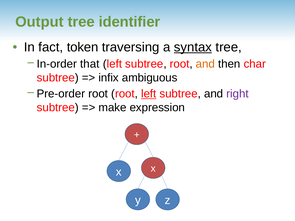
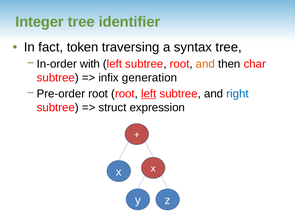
Output: Output -> Integer (39, 22)
syntax underline: present -> none (193, 47)
that: that -> with (90, 64)
ambiguous: ambiguous -> generation (150, 78)
right colour: purple -> blue (237, 94)
make: make -> struct (112, 108)
